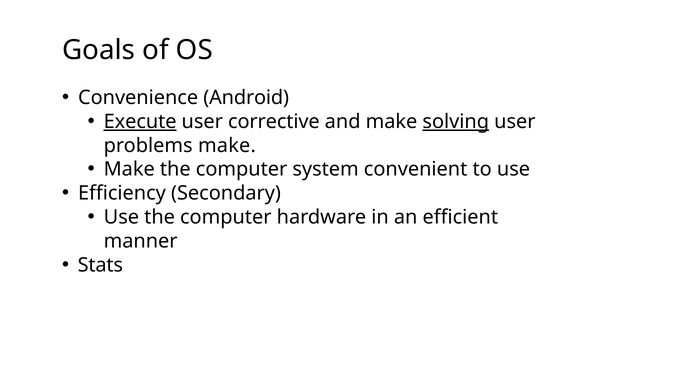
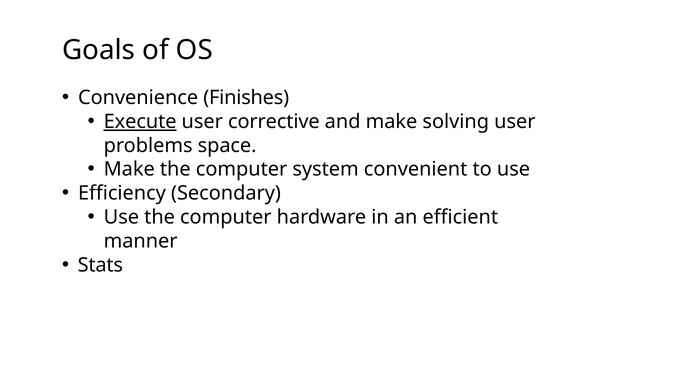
Android: Android -> Finishes (246, 98)
solving underline: present -> none (456, 122)
problems make: make -> space (227, 146)
